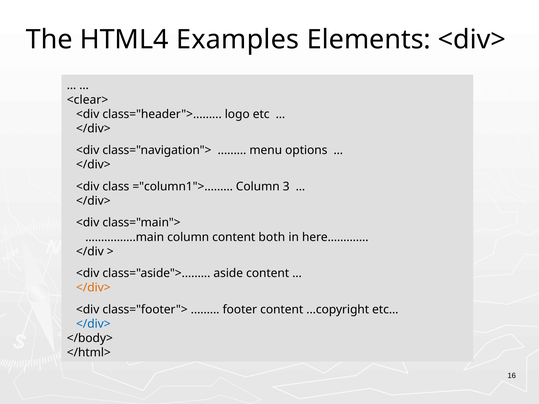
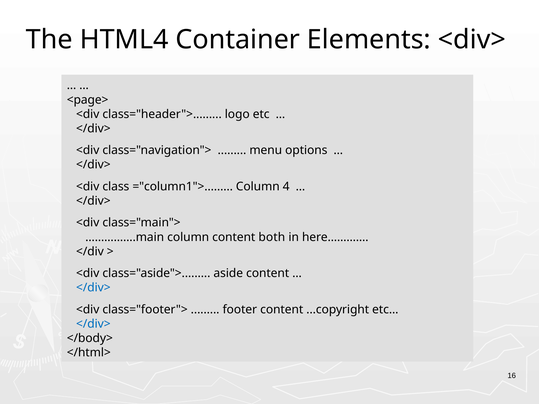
Examples: Examples -> Container (238, 40)
<clear>: <clear> -> <page> (88, 100)
3: 3 -> 4 (286, 187)
</div> colour: orange -> blue (93, 288)
